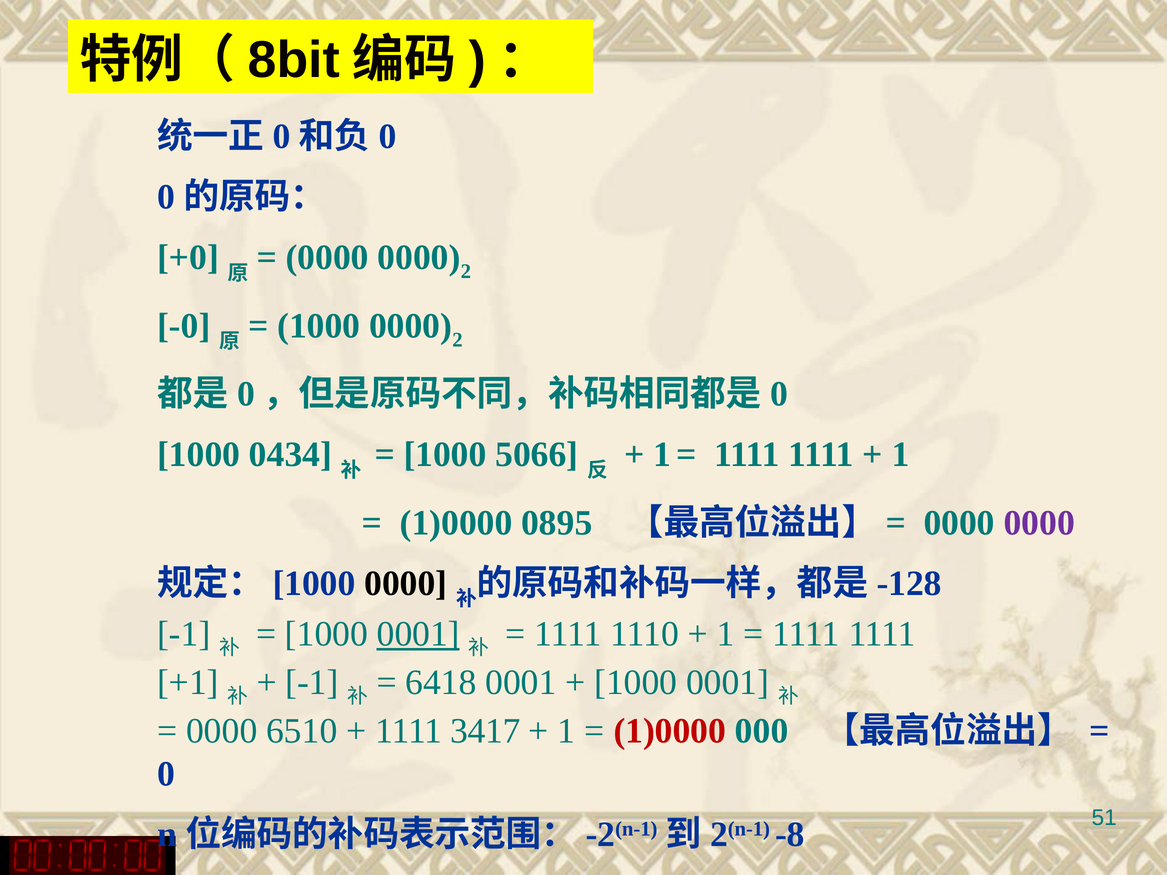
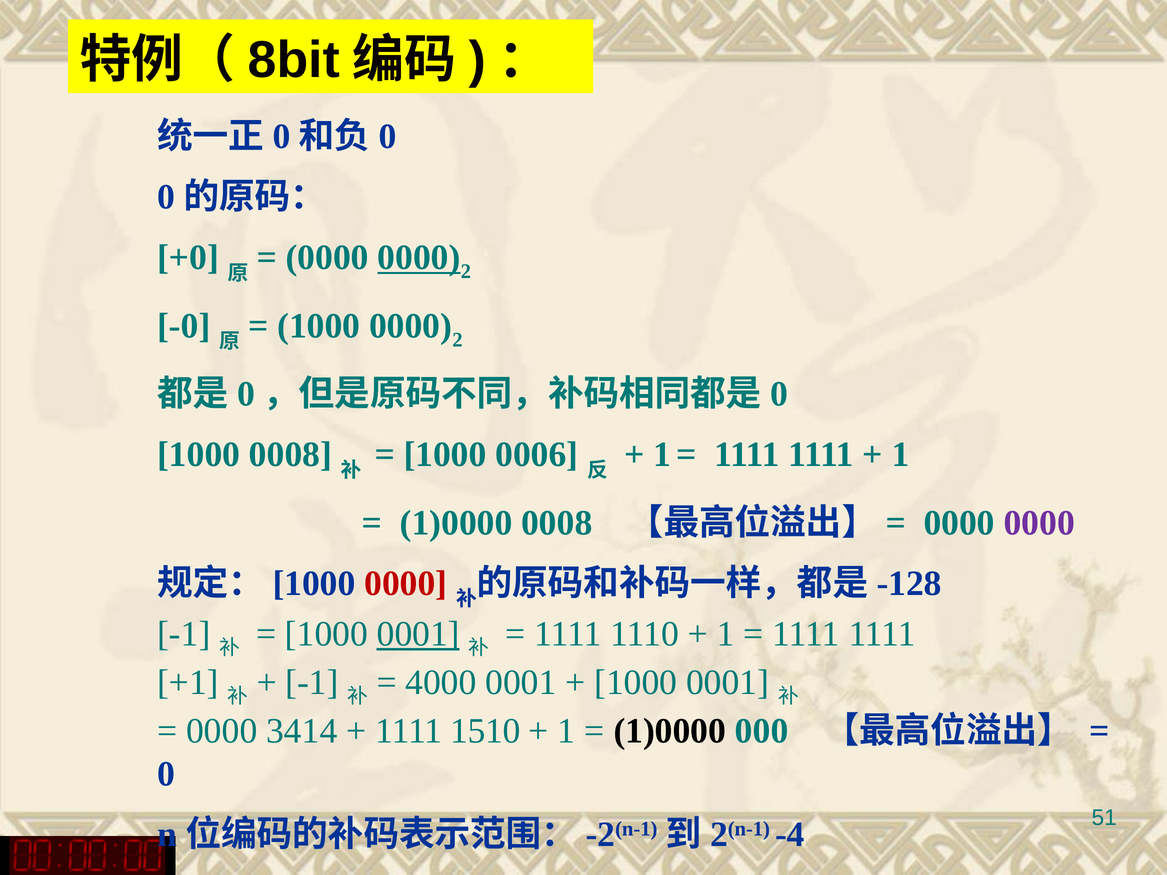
0000 underline: none -> present (419, 258)
1000 0434: 0434 -> 0008 (290, 455)
5066: 5066 -> 0006 (537, 455)
1)0000 0895: 0895 -> 0008 (557, 523)
0000 colour: black -> red (406, 584)
6418: 6418 -> 4000 (441, 683)
6510: 6510 -> 3414 (302, 731)
3417: 3417 -> 1510 (486, 731)
1)0000 colour: red -> black (670, 731)
-8: -8 -> -4 (790, 835)
